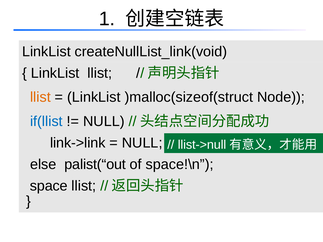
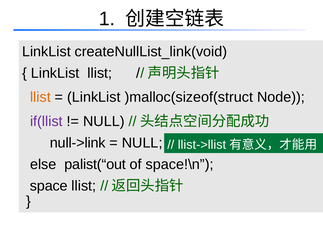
if(llist colour: blue -> purple (46, 122)
link->link: link->link -> null->link (78, 143)
llist->null: llist->null -> llist->llist (202, 145)
